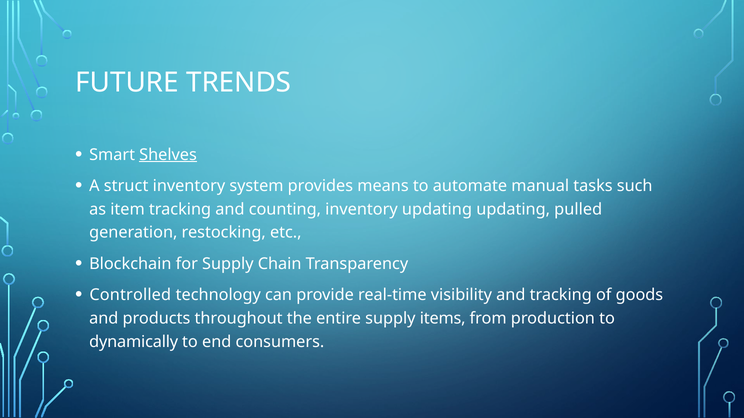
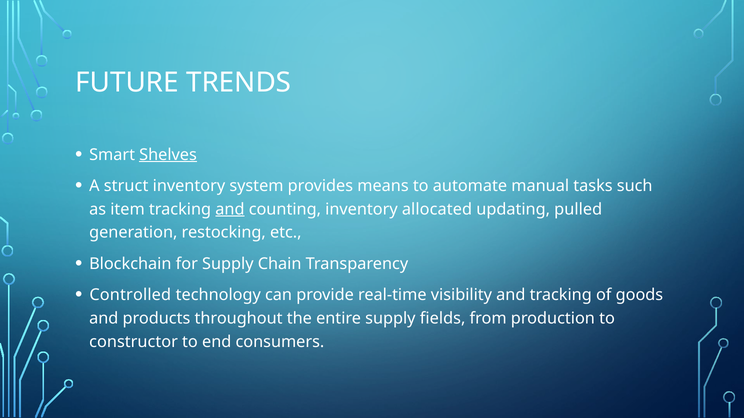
and underline: none -> present (230, 209)
inventory updating: updating -> allocated (437, 209)
items: items -> fields (443, 319)
dynamically: dynamically -> constructor (134, 342)
